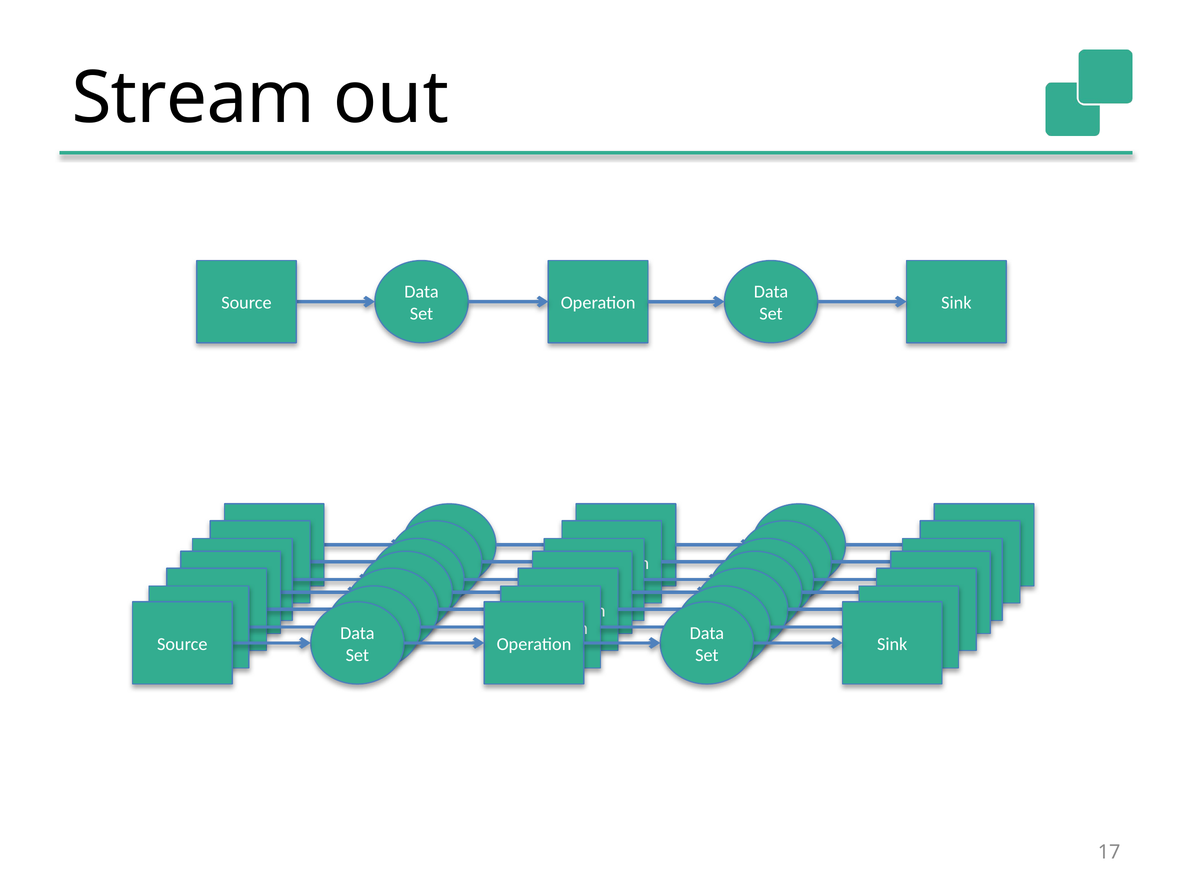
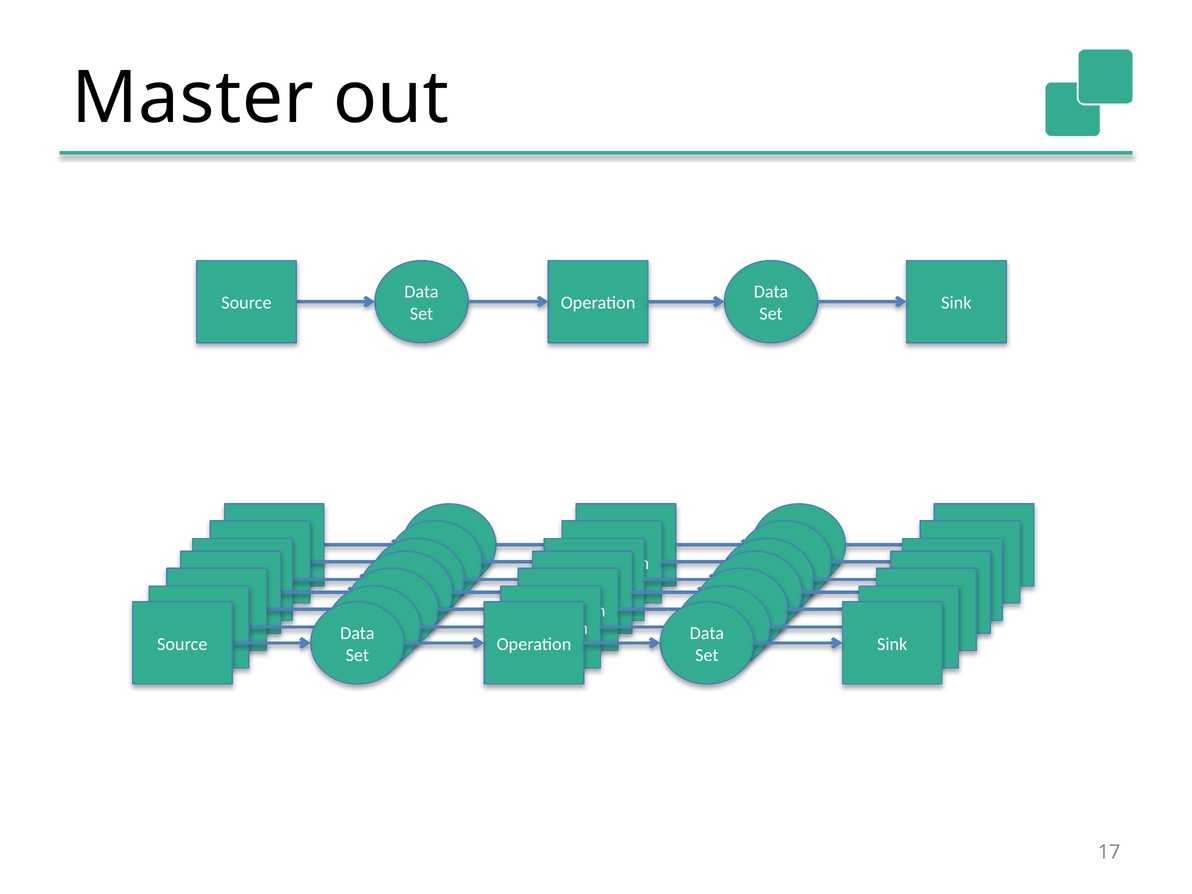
Stream: Stream -> Master (193, 98)
